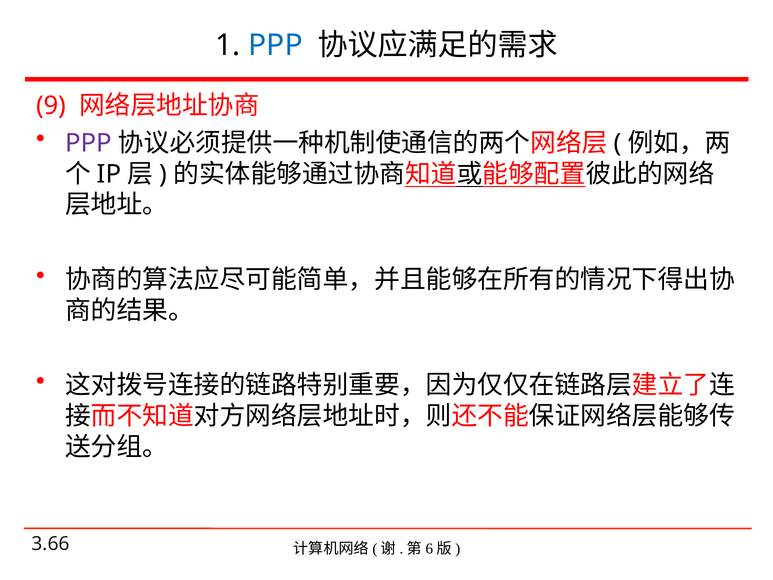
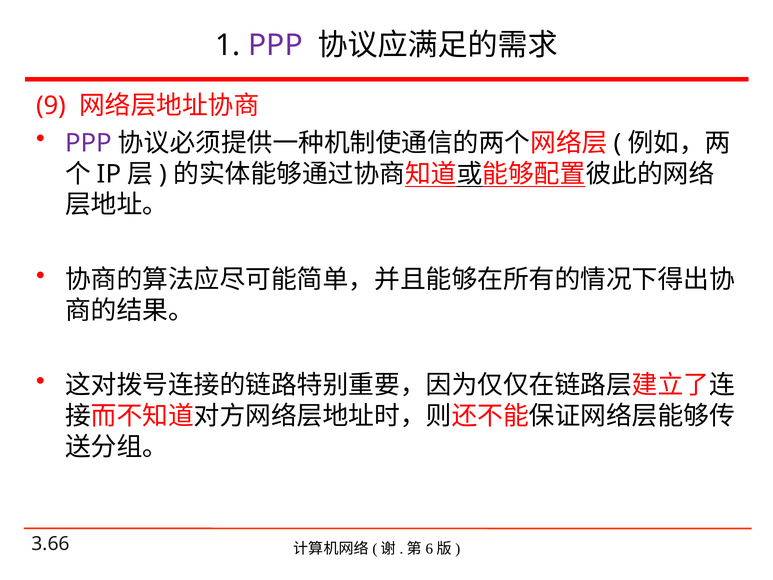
PPP colour: blue -> purple (275, 45)
